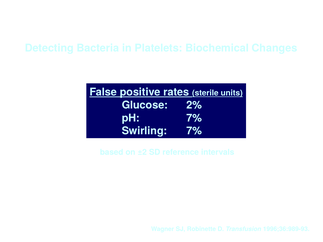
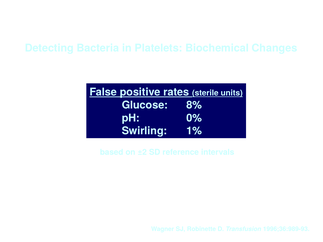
2%: 2% -> 8% (194, 105)
pH 7%: 7% -> 0% (194, 118)
Swirling 7%: 7% -> 1% (194, 131)
